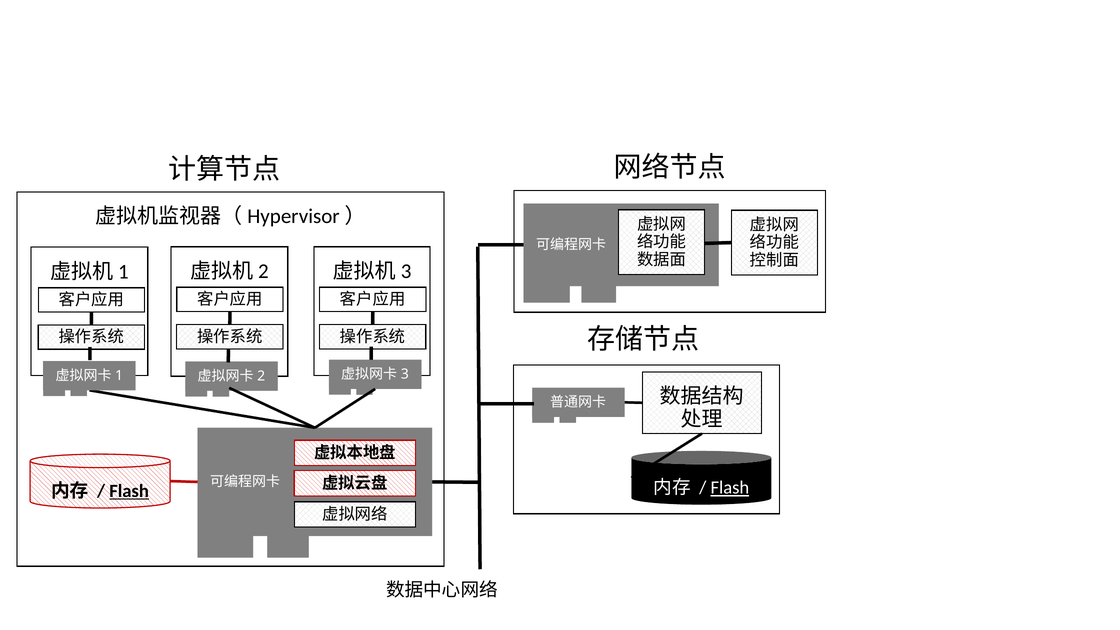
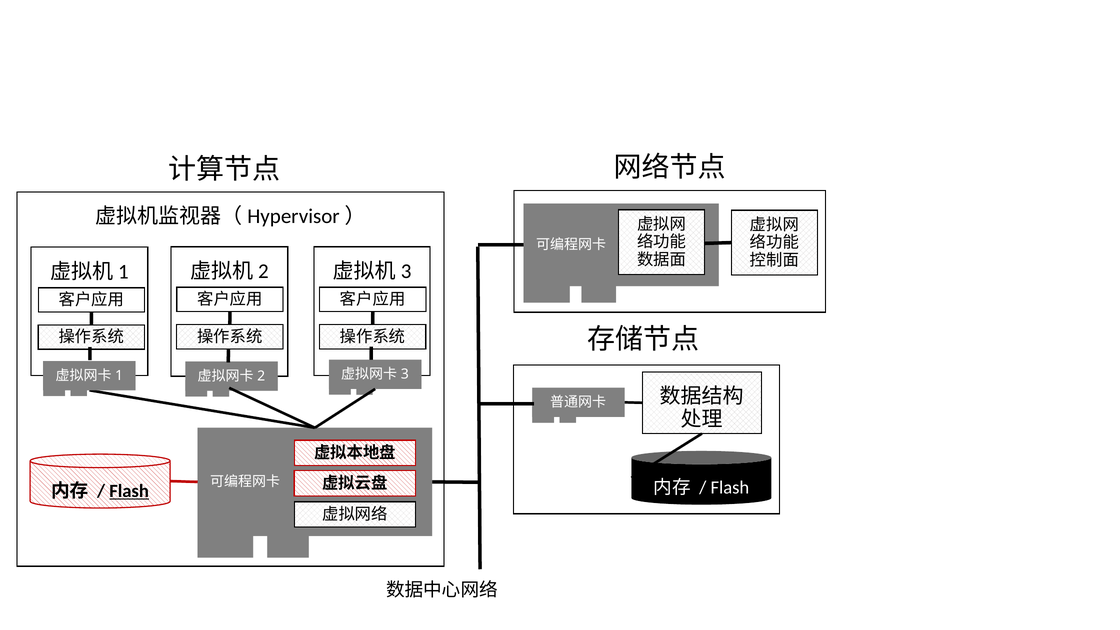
Flash underline: present -> none (730, 488)
